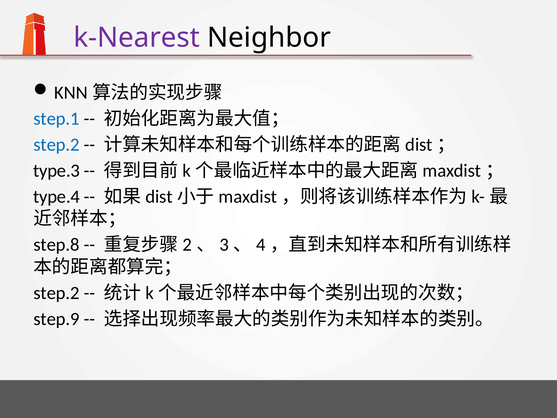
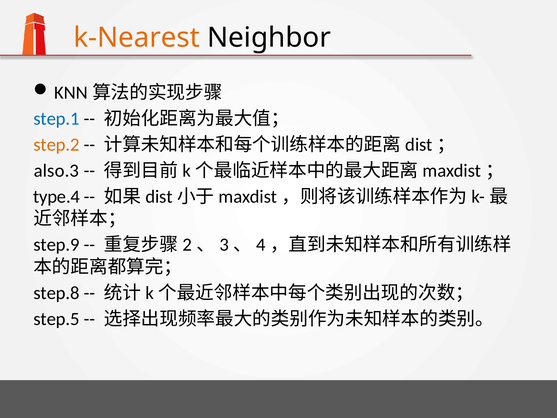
k-Nearest colour: purple -> orange (137, 38)
step.2 colour: blue -> orange (56, 144)
type.3: type.3 -> also.3 (56, 170)
step.8: step.8 -> step.9 (56, 245)
step.2: step.2 -> step.8 (56, 293)
step.9: step.9 -> step.5 (56, 319)
